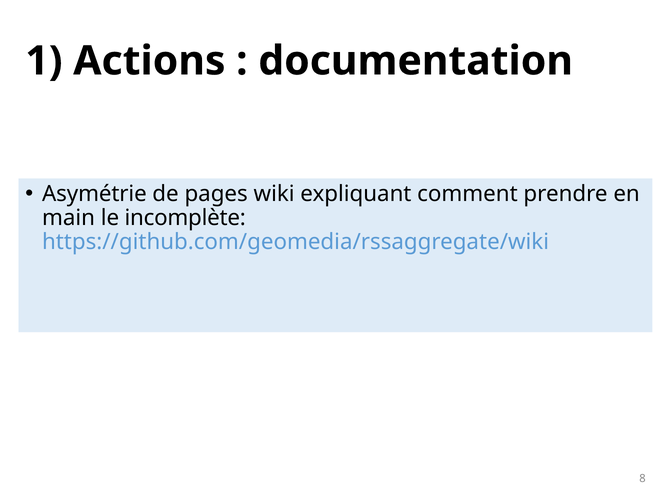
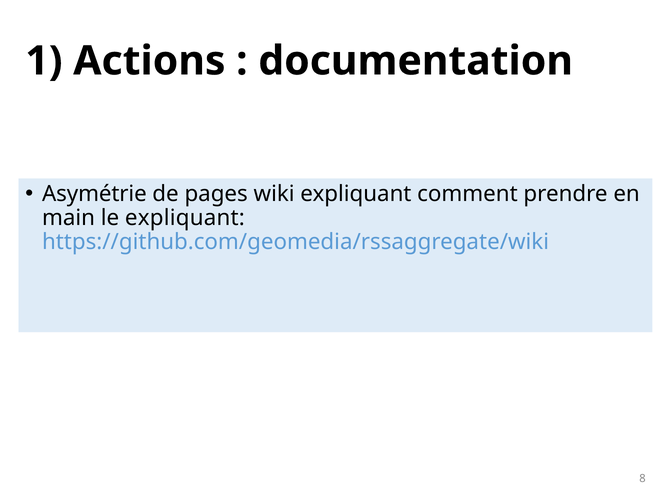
le incomplète: incomplète -> expliquant (185, 218)
